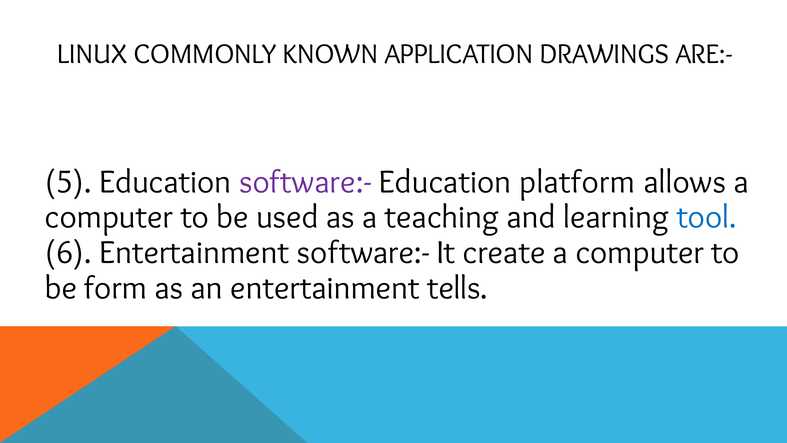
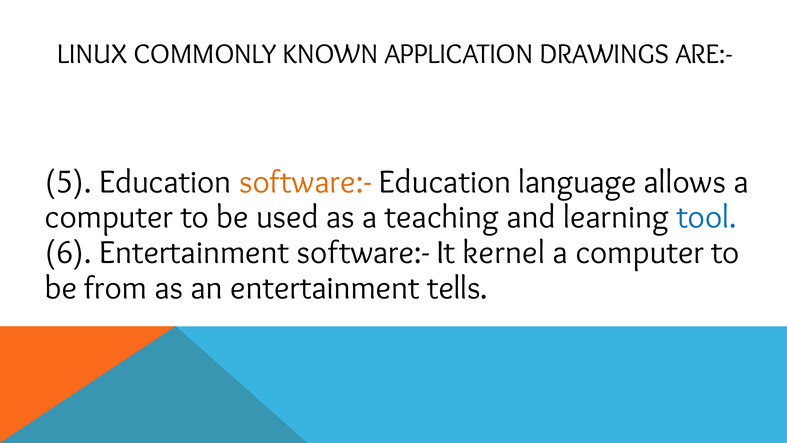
software:- colour: purple -> orange (305, 182)
platform: platform -> language (578, 182)
create: create -> kernel (504, 252)
form: form -> from (116, 288)
